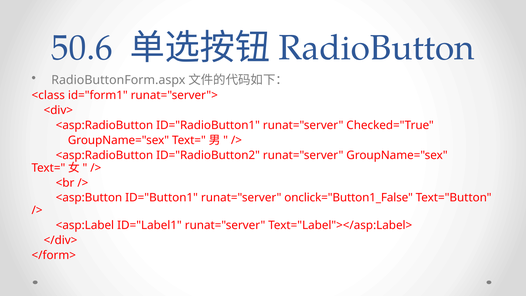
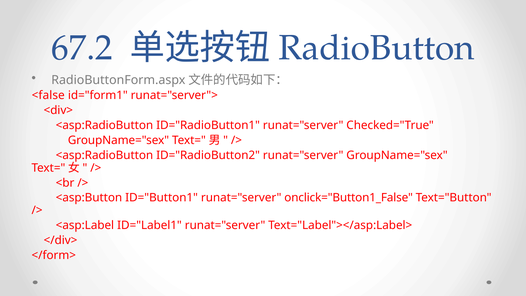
50.6: 50.6 -> 67.2 (82, 48)
<class: <class -> <false (48, 95)
